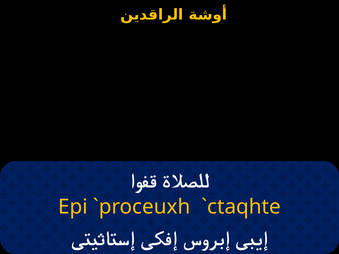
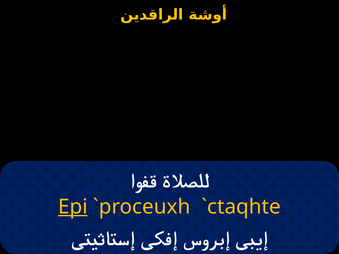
Epi underline: none -> present (73, 207)
